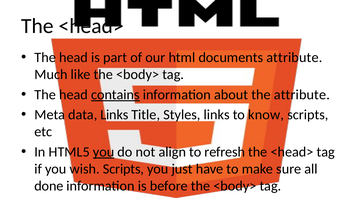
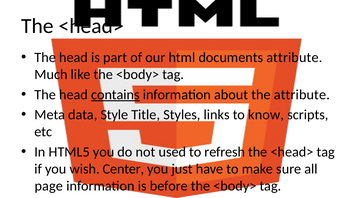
data Links: Links -> Style (114, 115)
you underline: present -> none (104, 152)
align: align -> used (172, 152)
wish Scripts: Scripts -> Center (123, 169)
done: done -> page (49, 187)
